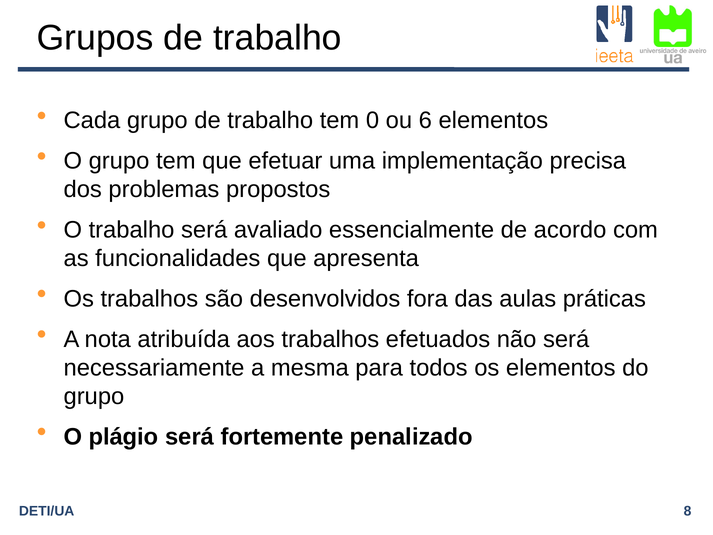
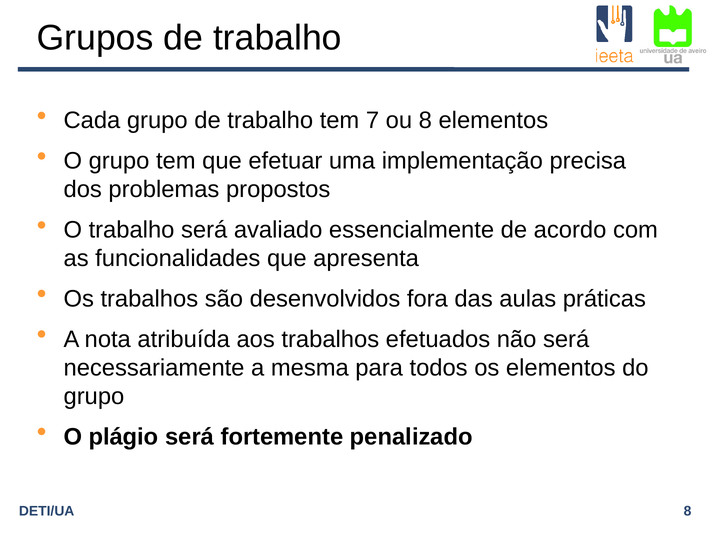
0: 0 -> 7 (373, 120)
ou 6: 6 -> 8 (425, 120)
